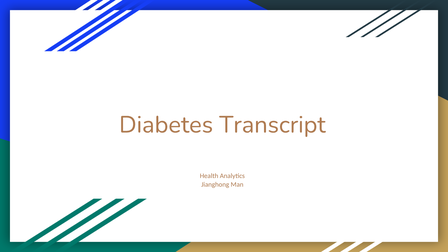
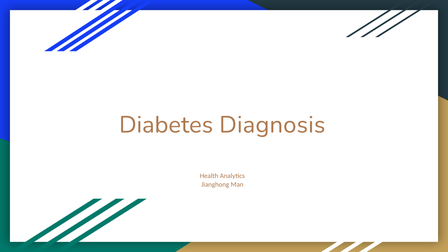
Transcript: Transcript -> Diagnosis (272, 125)
